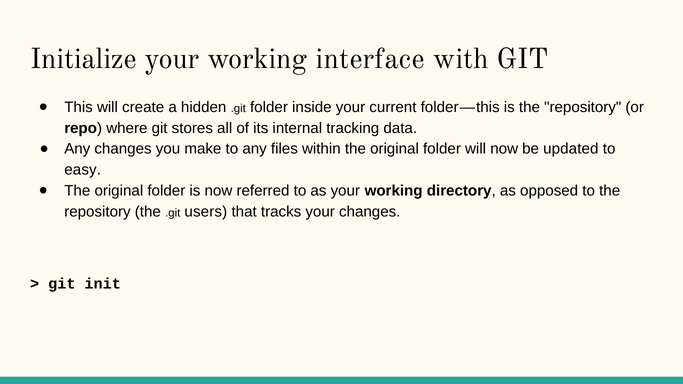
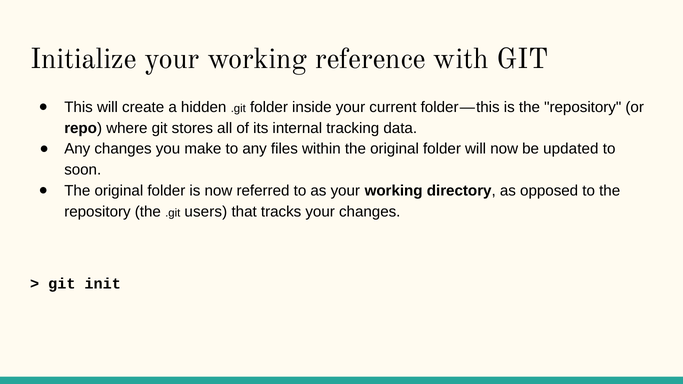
interface: interface -> reference (370, 59)
easy: easy -> soon (83, 170)
